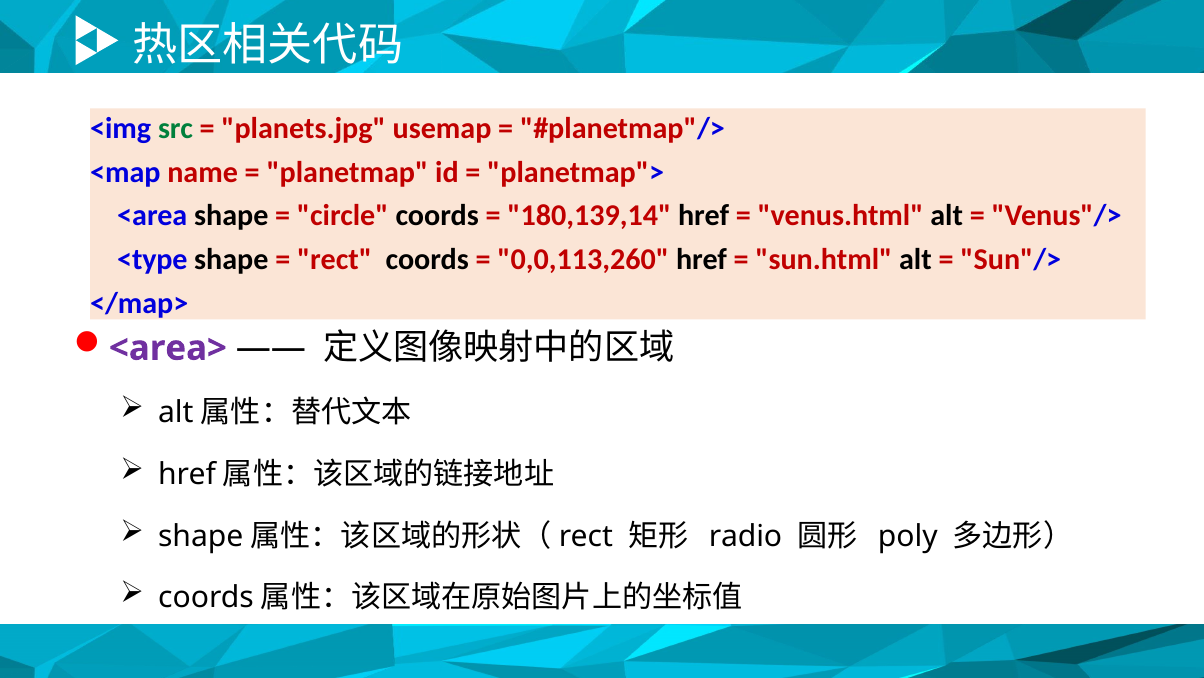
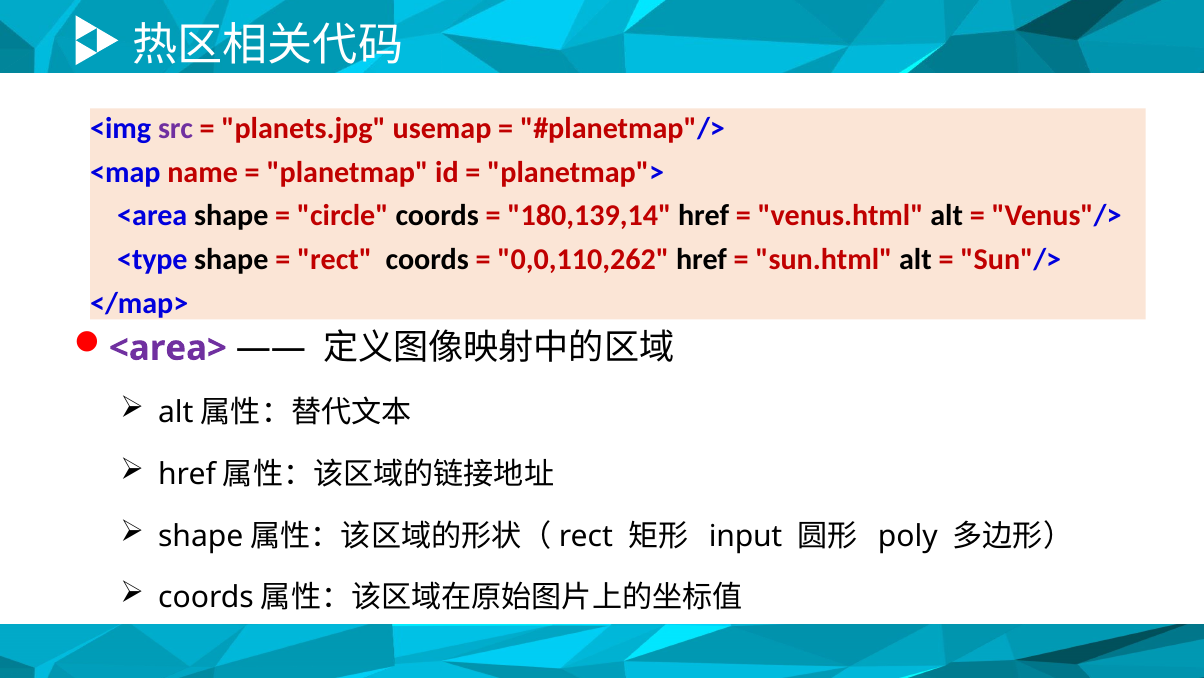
src colour: green -> purple (176, 128)
0,0,113,260: 0,0,113,260 -> 0,0,110,262 (583, 259)
radio: radio -> input (746, 536)
